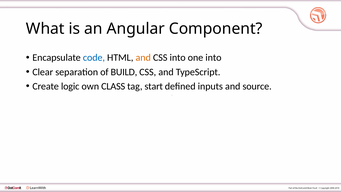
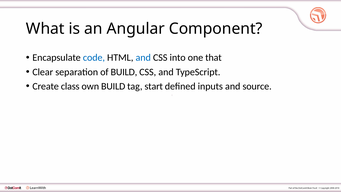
and colour: orange -> blue (143, 58)
one into: into -> that (213, 58)
logic: logic -> class (70, 86)
own CLASS: CLASS -> BUILD (113, 86)
